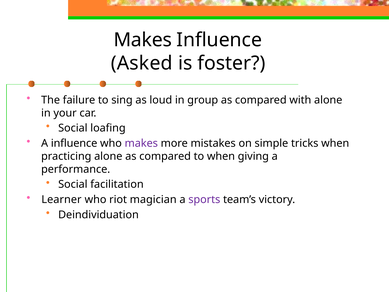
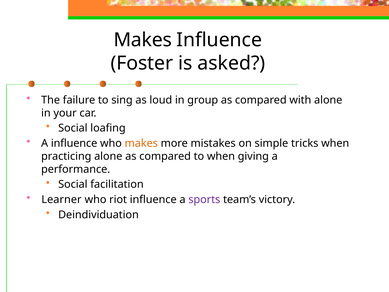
Asked: Asked -> Foster (142, 63)
foster: foster -> asked (231, 63)
makes colour: purple -> orange (141, 143)
riot magician: magician -> influence (153, 199)
